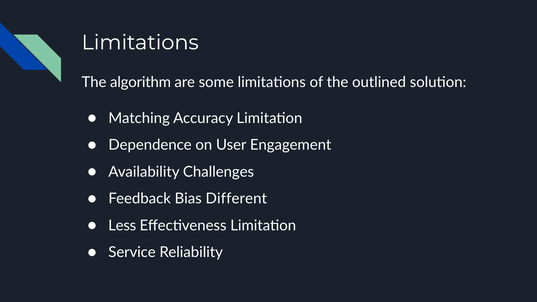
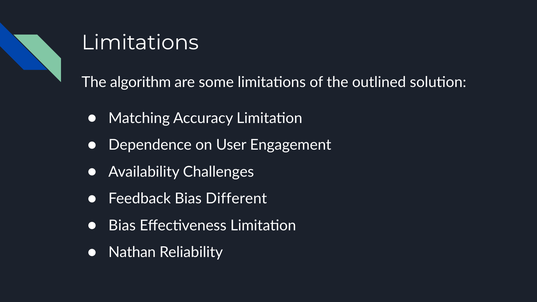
Less: Less -> Bias (122, 226)
Service: Service -> Nathan (132, 252)
